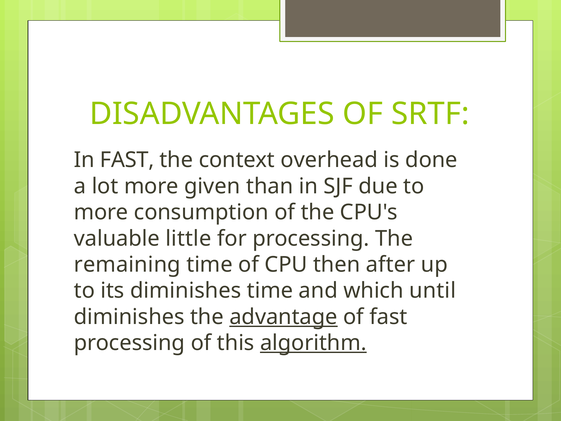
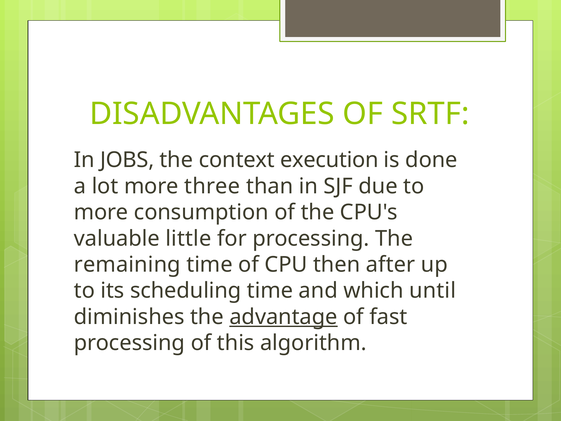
In FAST: FAST -> JOBS (127, 160)
overhead: overhead -> execution (329, 160)
given: given -> three (212, 186)
its diminishes: diminishes -> scheduling (186, 291)
algorithm underline: present -> none (313, 343)
